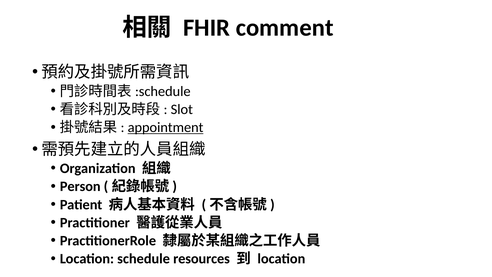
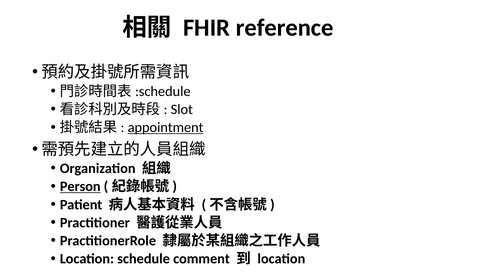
comment: comment -> reference (285, 28)
Person underline: none -> present (80, 186)
resources: resources -> comment (201, 259)
